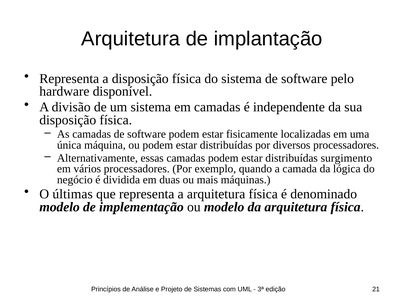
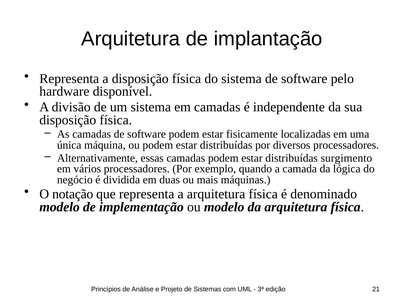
últimas: últimas -> notação (73, 194)
